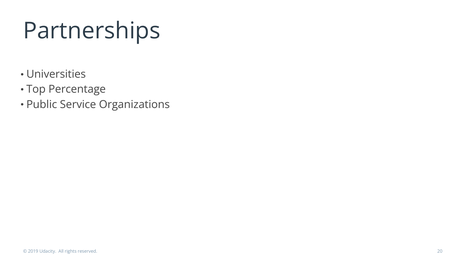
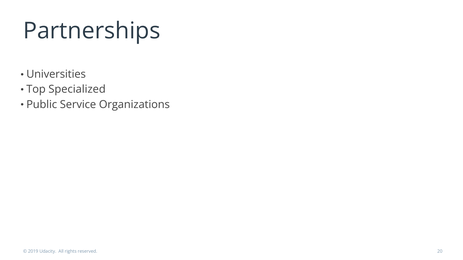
Percentage: Percentage -> Specialized (77, 90)
